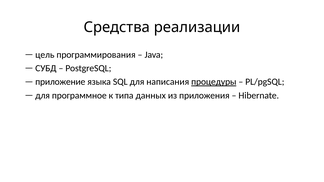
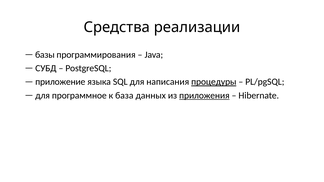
цель: цель -> базы (45, 55)
типа: типа -> база (124, 96)
приложения underline: none -> present (204, 96)
